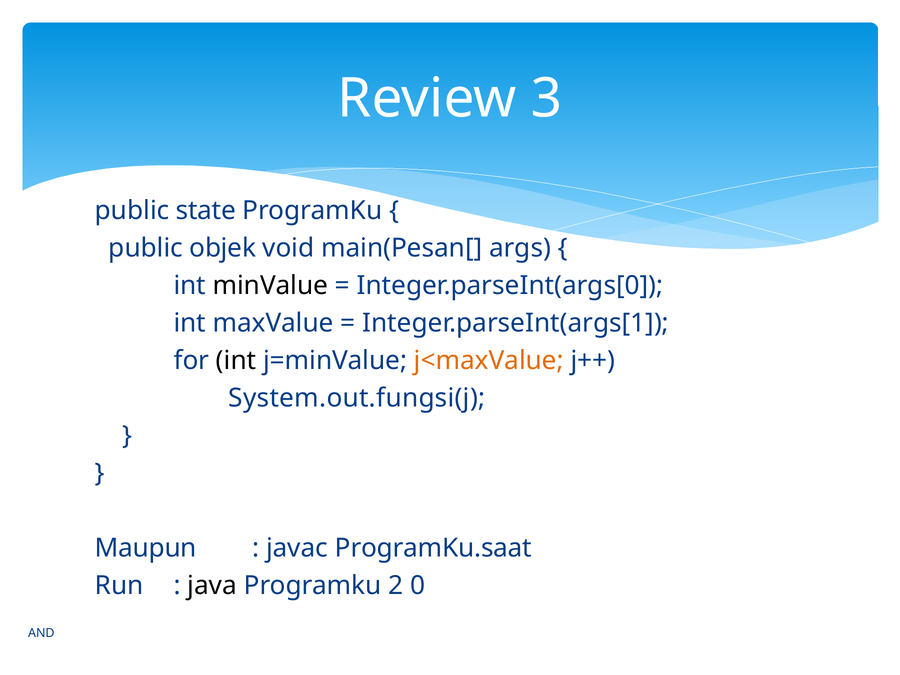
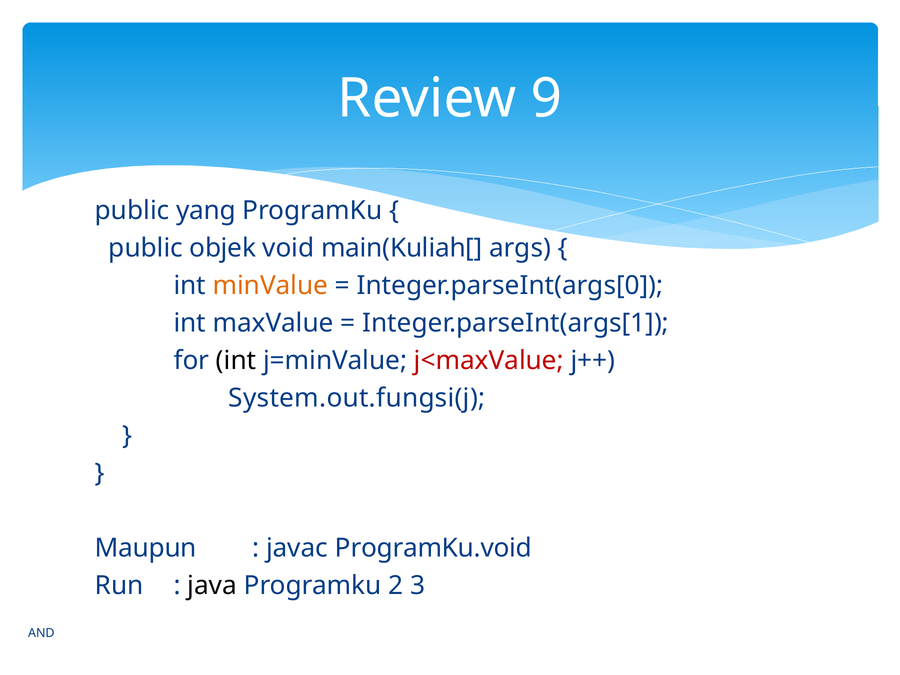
3: 3 -> 9 (547, 99)
state: state -> yang (206, 211)
main(Pesan[: main(Pesan[ -> main(Kuliah[ (402, 248)
minValue colour: black -> orange (270, 286)
j<maxValue colour: orange -> red (489, 361)
ProgramKu.saat: ProgramKu.saat -> ProgramKu.void (433, 548)
0: 0 -> 3 (418, 586)
